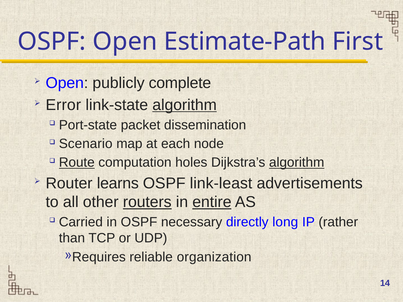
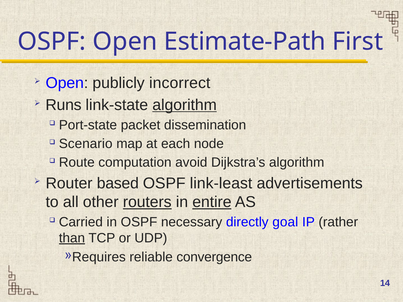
complete: complete -> incorrect (180, 83)
Error: Error -> Runs (64, 105)
Route underline: present -> none (77, 163)
holes: holes -> avoid (191, 163)
algorithm underline: present -> none (297, 163)
learns: learns -> based (118, 183)
long: long -> goal (285, 222)
than underline: none -> present (72, 238)
organization: organization -> convergence (214, 257)
